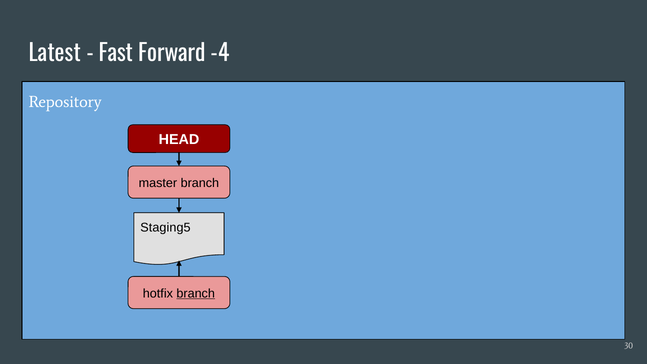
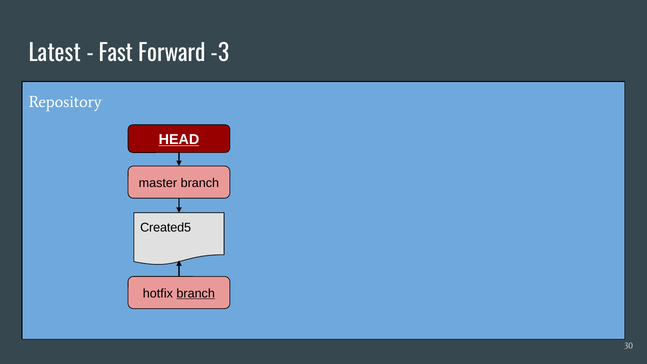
-4: -4 -> -3 (220, 54)
HEAD underline: none -> present (179, 140)
Staging5: Staging5 -> Created5 (166, 228)
